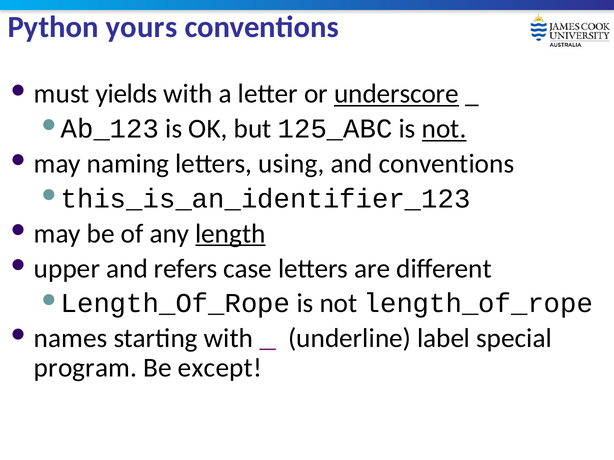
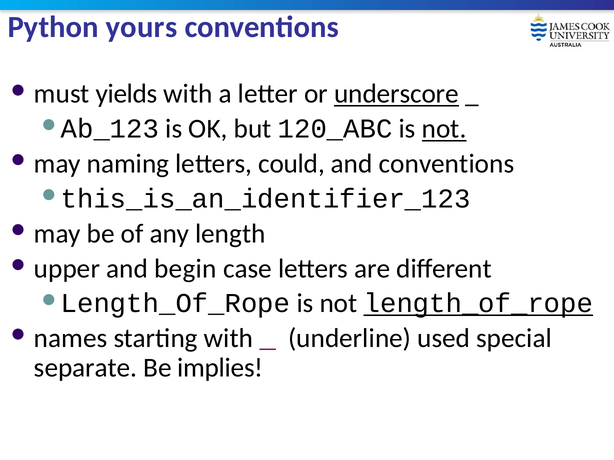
125_ABC: 125_ABC -> 120_ABC (335, 129)
using: using -> could (292, 164)
length underline: present -> none (230, 234)
refers: refers -> begin (185, 269)
length_of_rope underline: none -> present (478, 304)
label: label -> used (444, 339)
program: program -> separate (86, 368)
except: except -> implies (220, 368)
